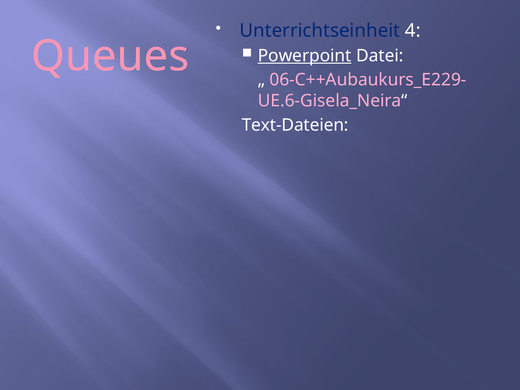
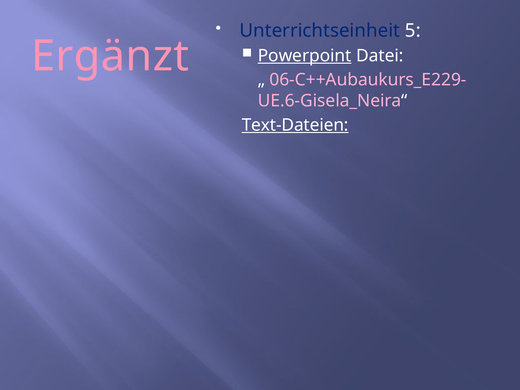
4: 4 -> 5 (413, 31)
Queues: Queues -> Ergänzt (110, 56)
Text-Dateien underline: none -> present (295, 125)
